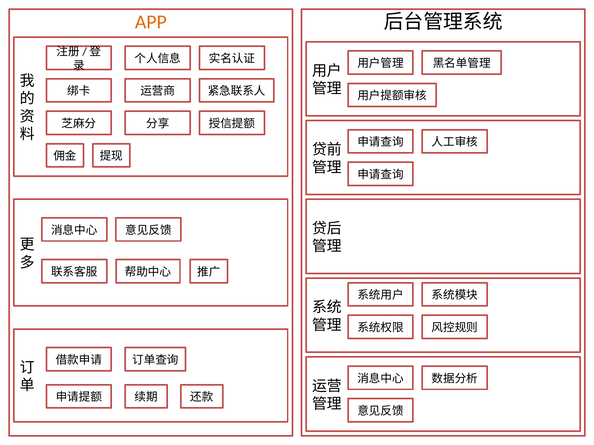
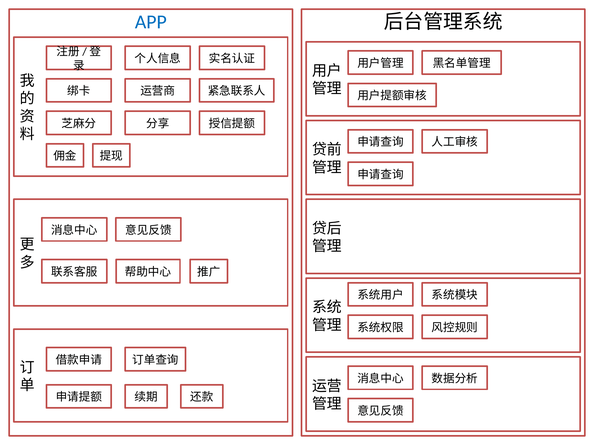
APP colour: orange -> blue (151, 22)
